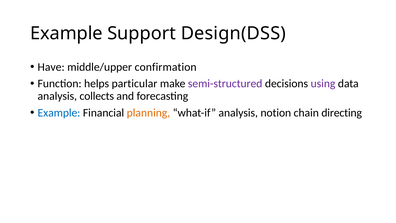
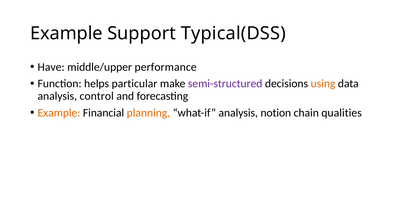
Design(DSS: Design(DSS -> Typical(DSS (233, 33)
confirmation: confirmation -> performance (166, 67)
using colour: purple -> orange (323, 84)
collects: collects -> control (97, 96)
Example colour: blue -> orange (59, 113)
directing: directing -> qualities (342, 113)
